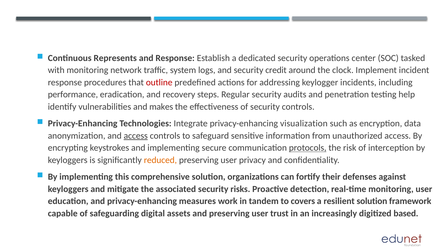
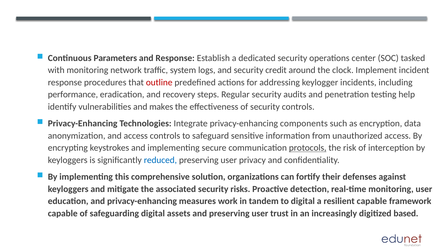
Represents: Represents -> Parameters (115, 58)
visualization: visualization -> components (304, 124)
access underline: present -> none (136, 136)
reduced colour: orange -> blue (160, 160)
to covers: covers -> digital (303, 201)
resilient solution: solution -> capable (372, 201)
